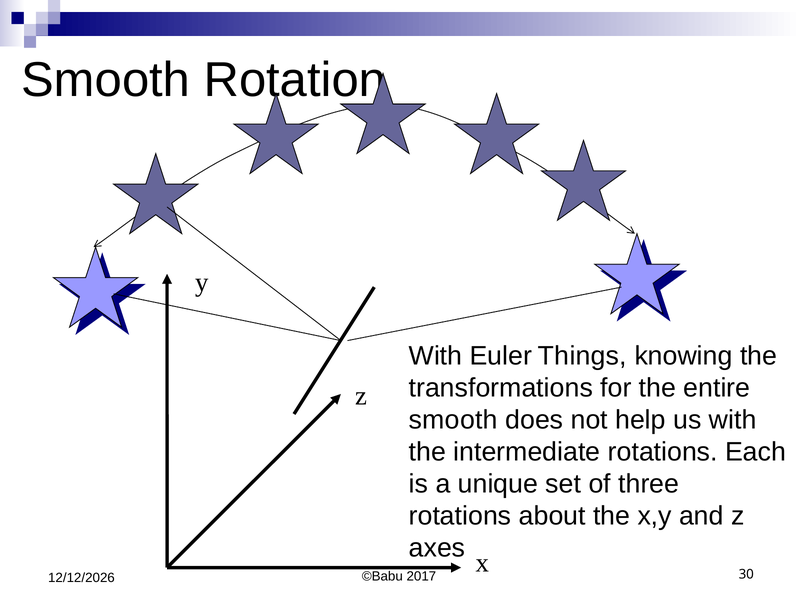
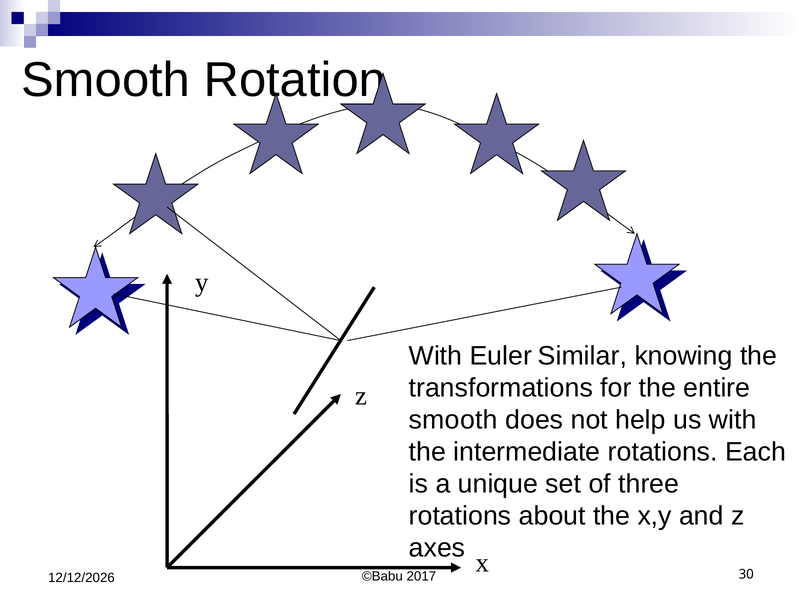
Things: Things -> Similar (582, 356)
